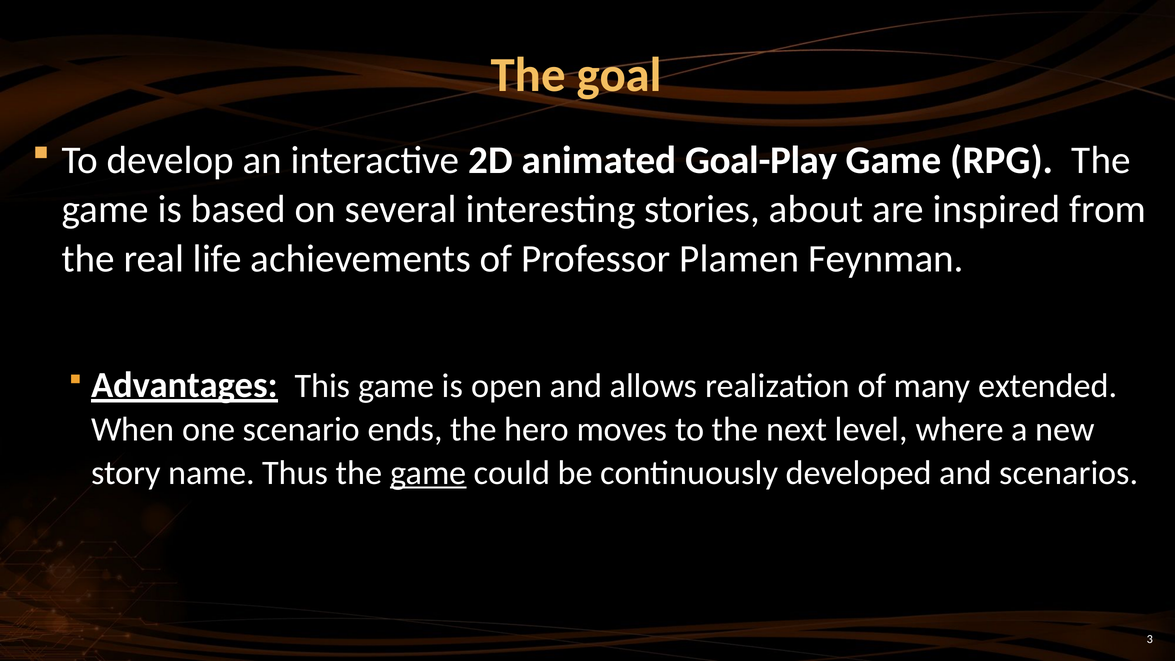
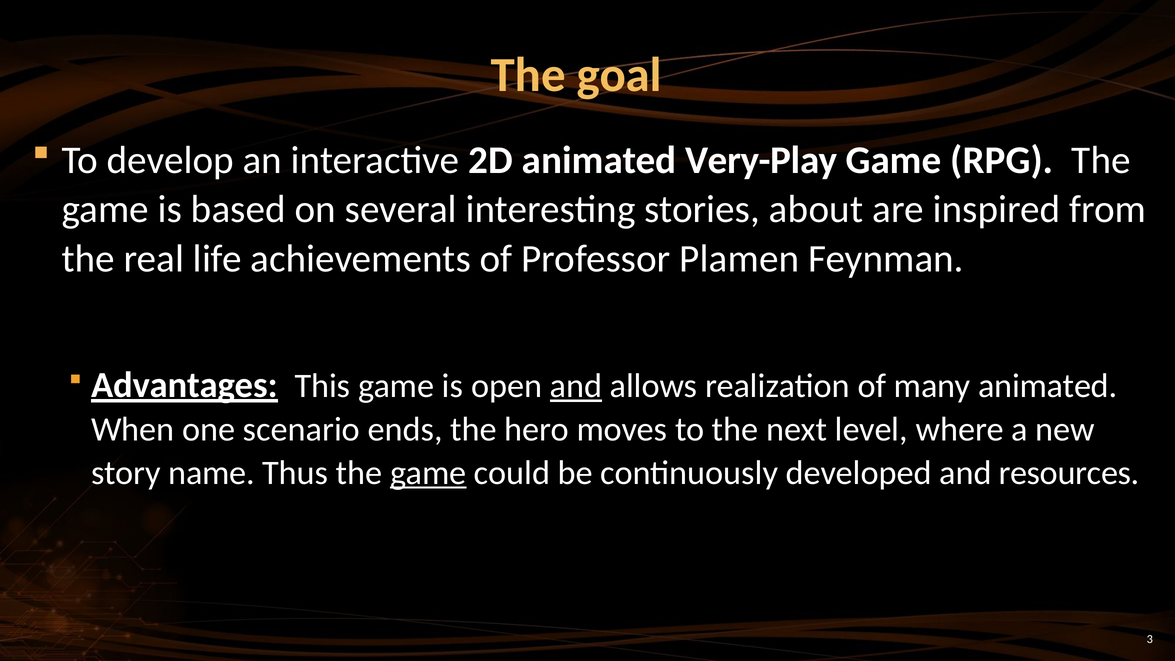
Goal-Play: Goal-Play -> Very-Play (761, 160)
and underline: none -> present (576, 386)
many extended: extended -> animated (1048, 386)
scenarios: scenarios -> resources (1069, 473)
